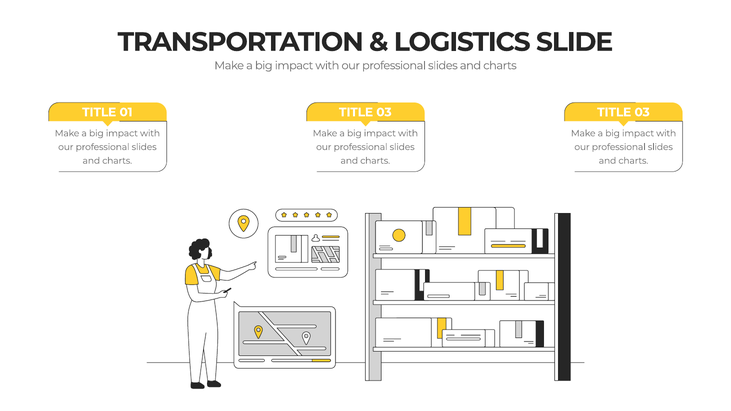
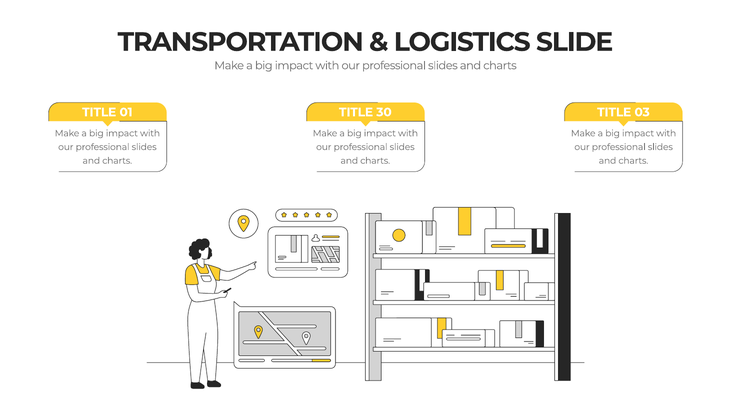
03: 03 -> 30 (384, 112)
